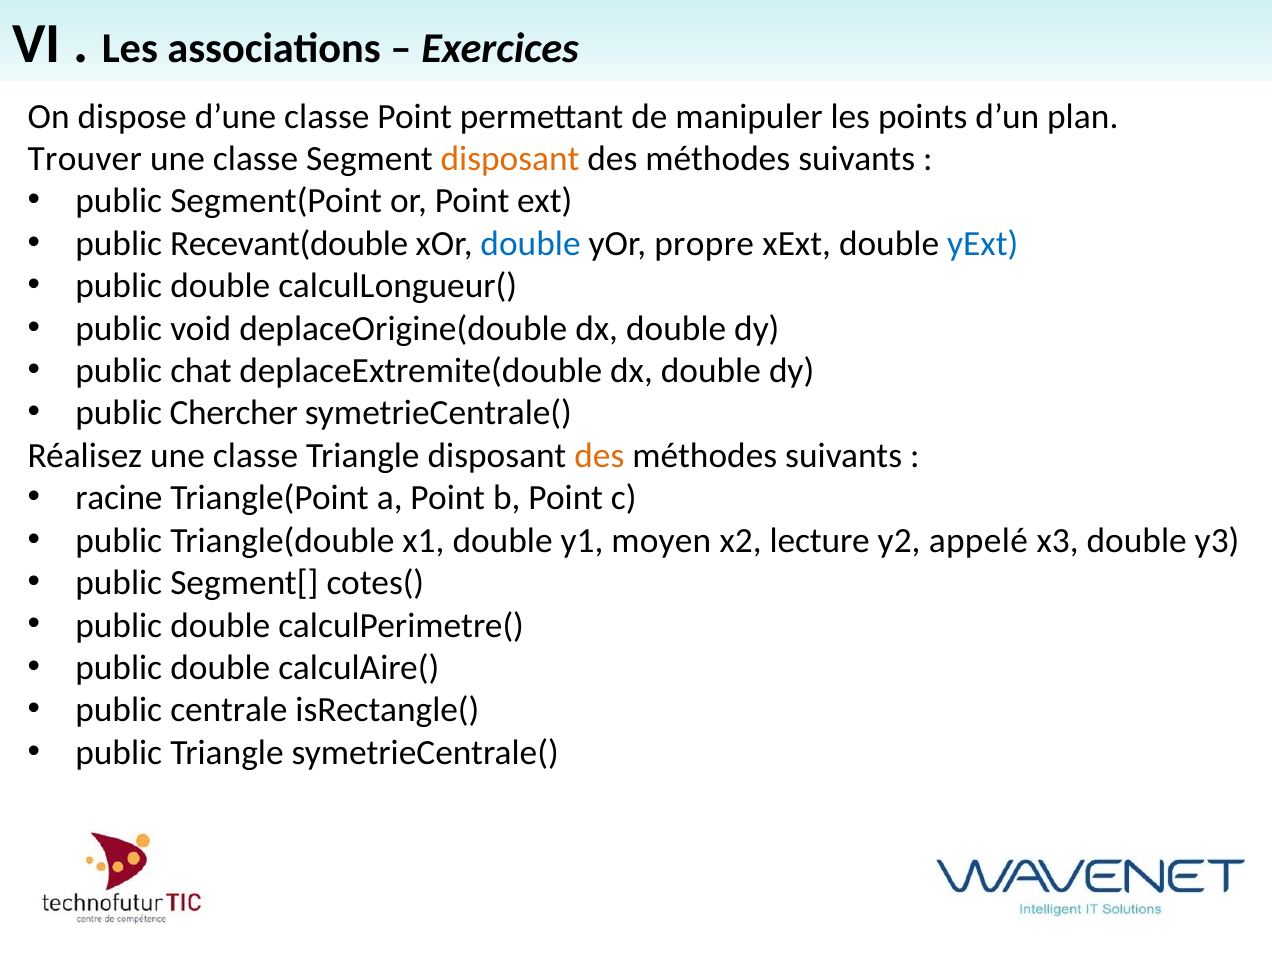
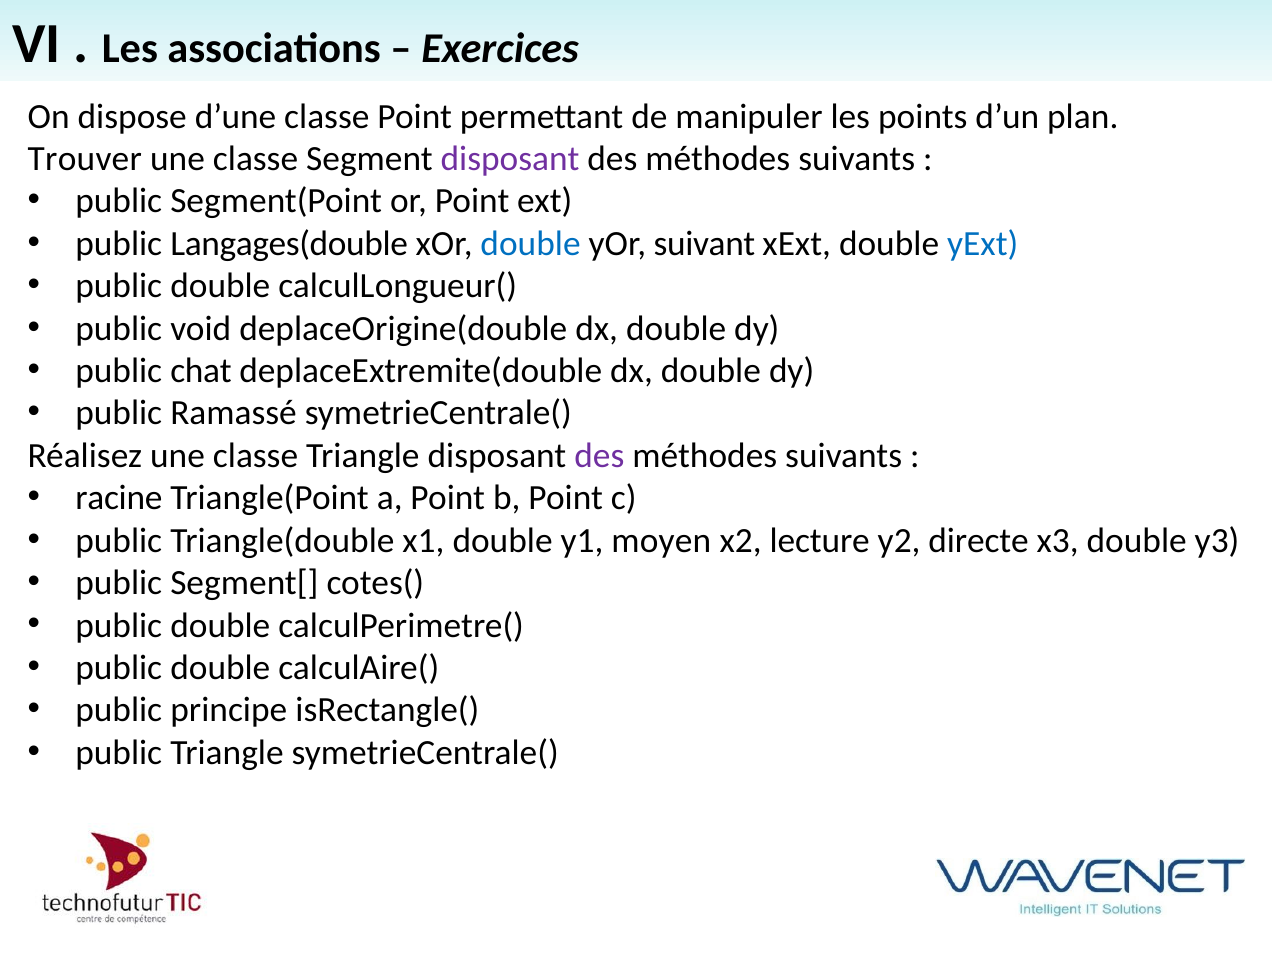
disposant colour: orange -> purple (510, 159)
Recevant(double: Recevant(double -> Langages(double (289, 244)
propre: propre -> suivant (704, 244)
Chercher: Chercher -> Ramassé (234, 413)
des colour: orange -> purple (599, 456)
appelé: appelé -> directe (979, 541)
centrale: centrale -> principe (229, 710)
